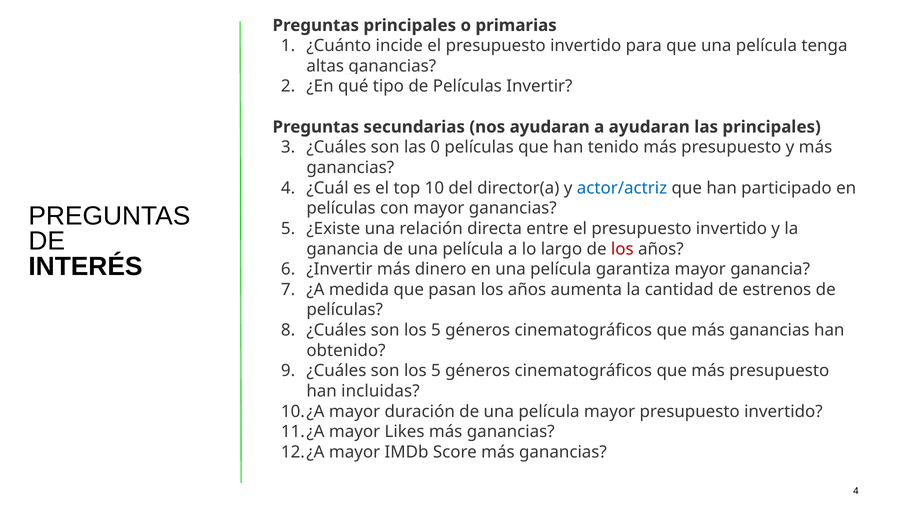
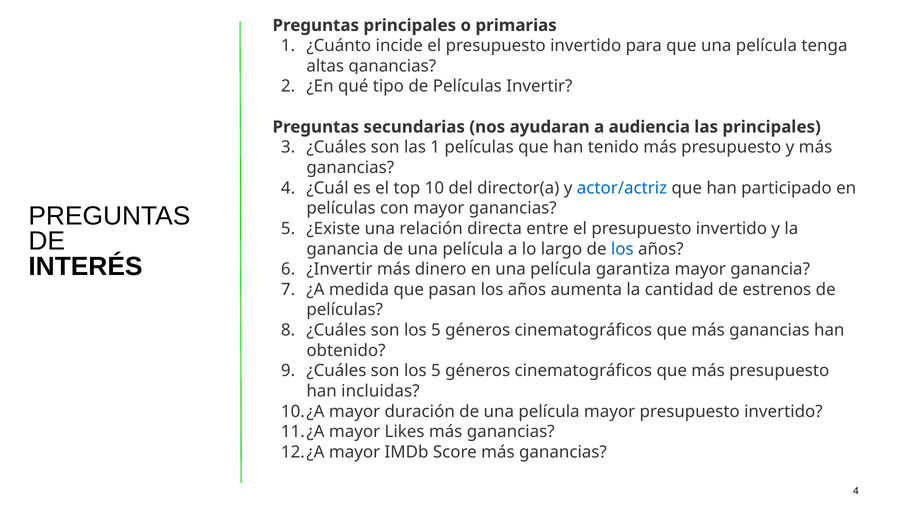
a ayudaran: ayudaran -> audiencia (649, 127)
las 0: 0 -> 1 (435, 147)
los colour: red -> blue (622, 249)
